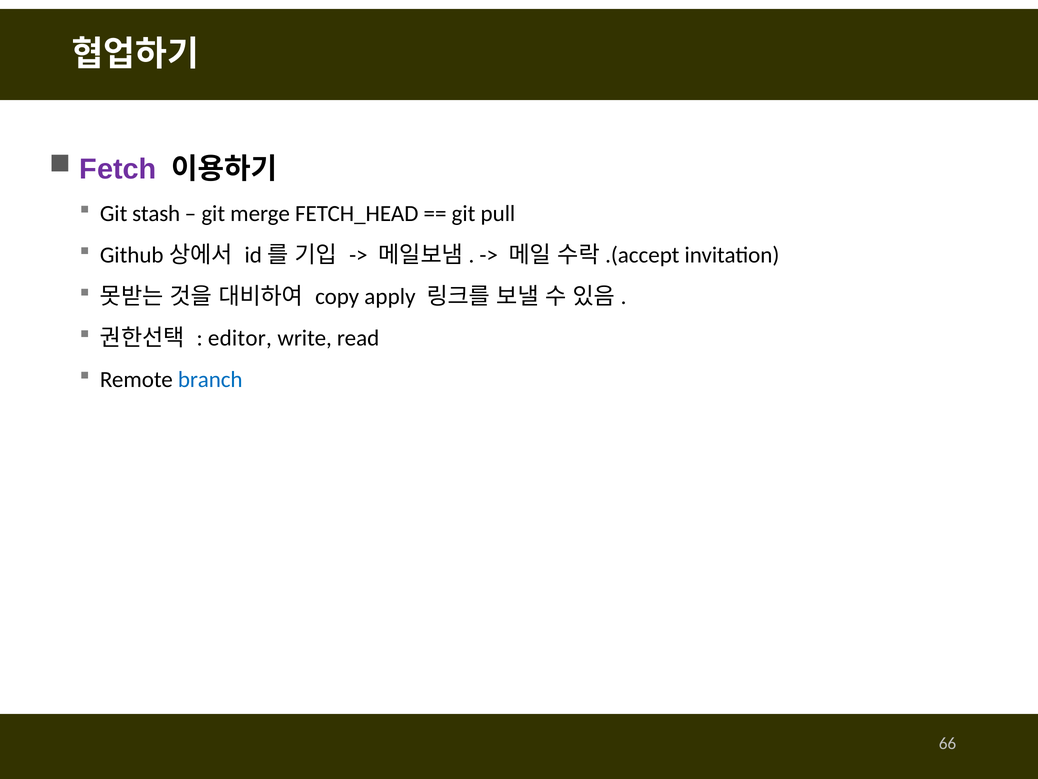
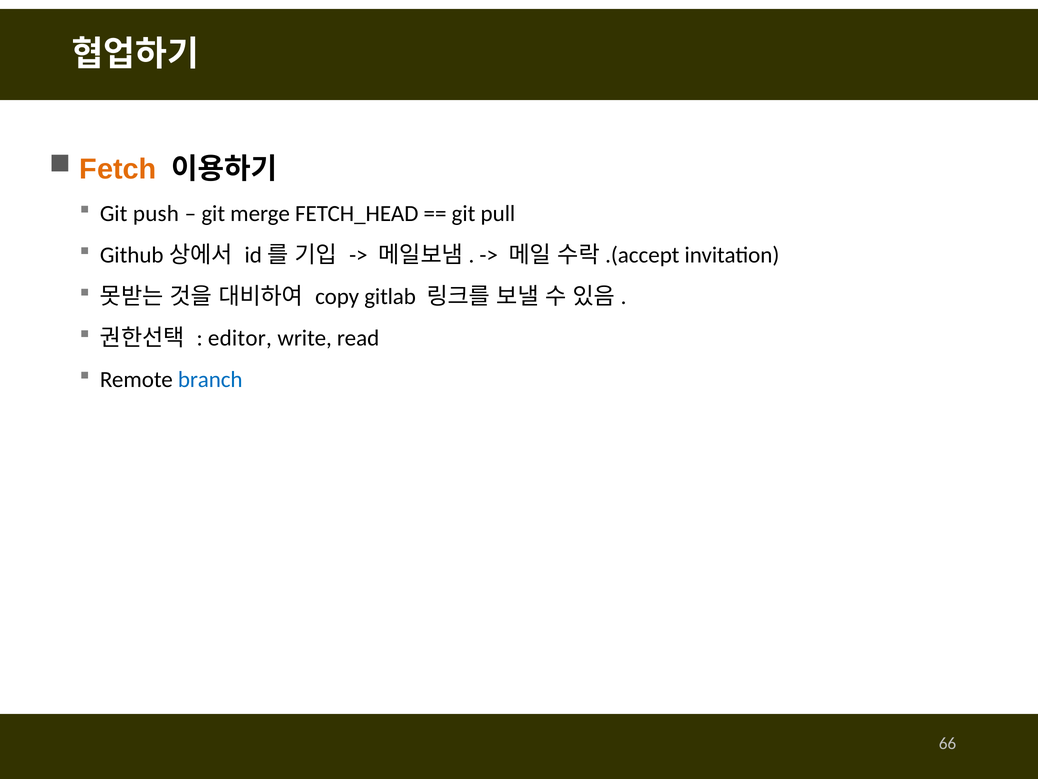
Fetch colour: purple -> orange (118, 169)
stash: stash -> push (156, 214)
apply: apply -> gitlab (390, 297)
